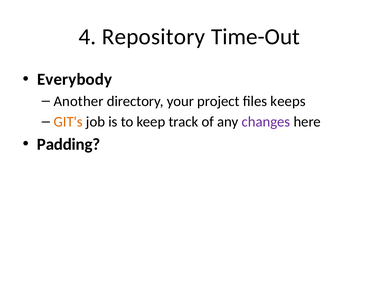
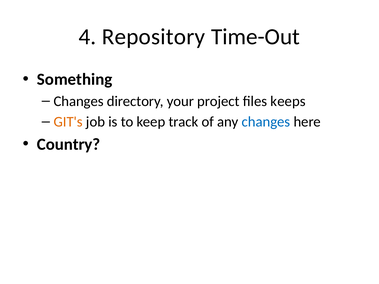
Everybody: Everybody -> Something (75, 80)
Another: Another -> Changes (79, 101)
changes colour: purple -> blue (266, 122)
Padding: Padding -> Country (69, 144)
